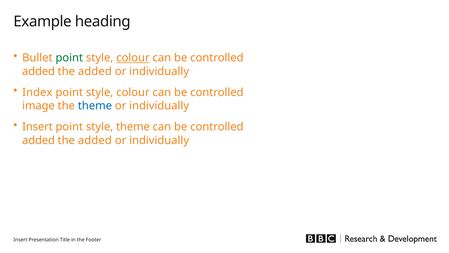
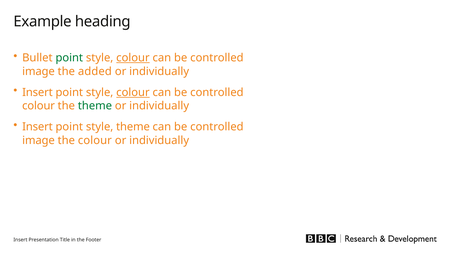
added: added -> image (39, 71)
Index: Index -> Insert (37, 92)
colour underline: none -> present (133, 92)
image: image -> colour (39, 106)
theme colour: blue -> green (95, 106)
added: added -> image (39, 140)
added: added -> colour (95, 140)
